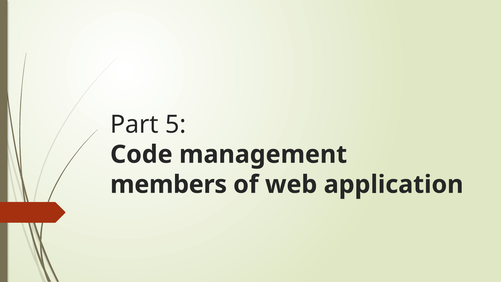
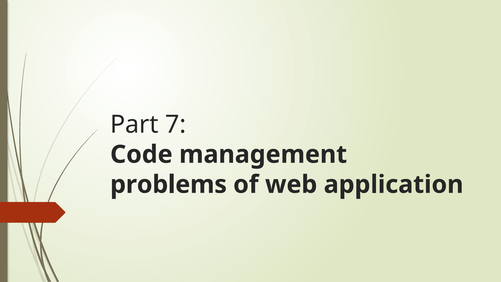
5: 5 -> 7 (176, 124)
members: members -> problems (169, 184)
